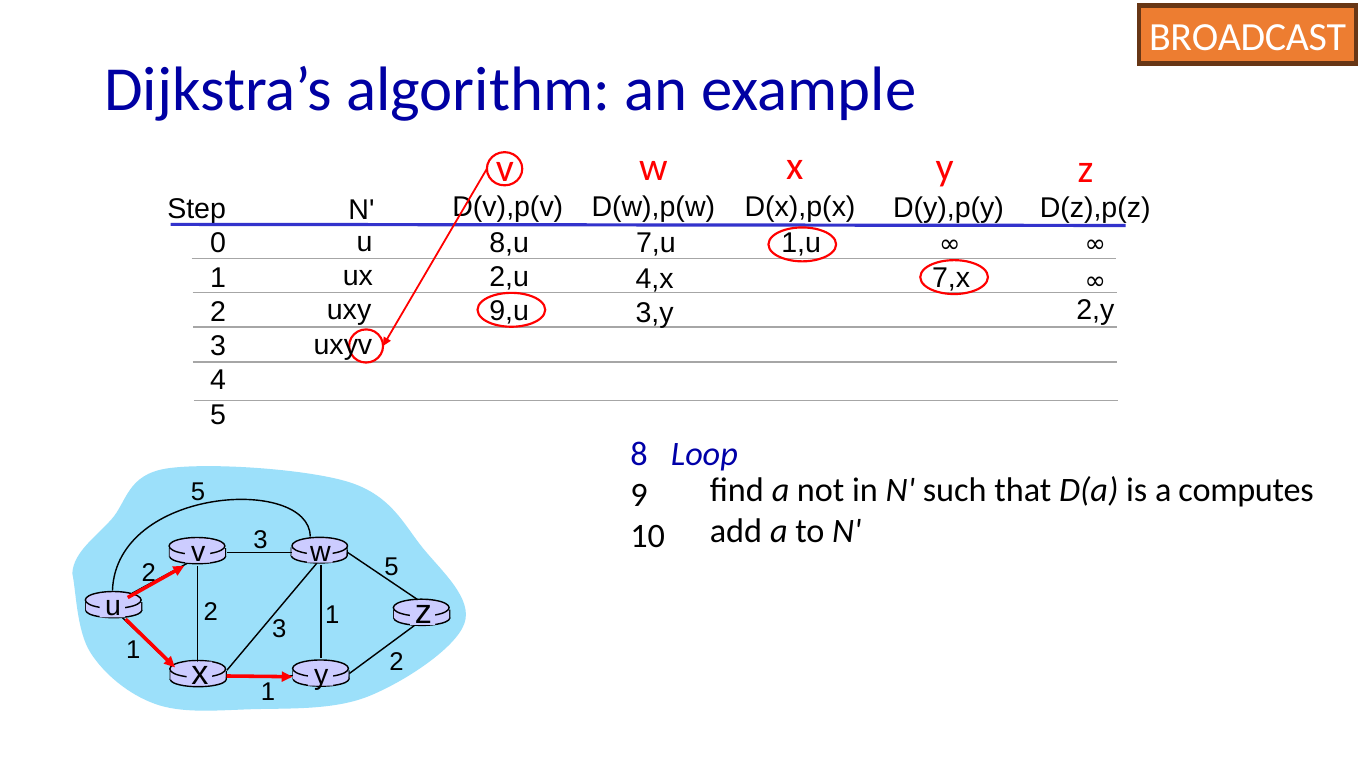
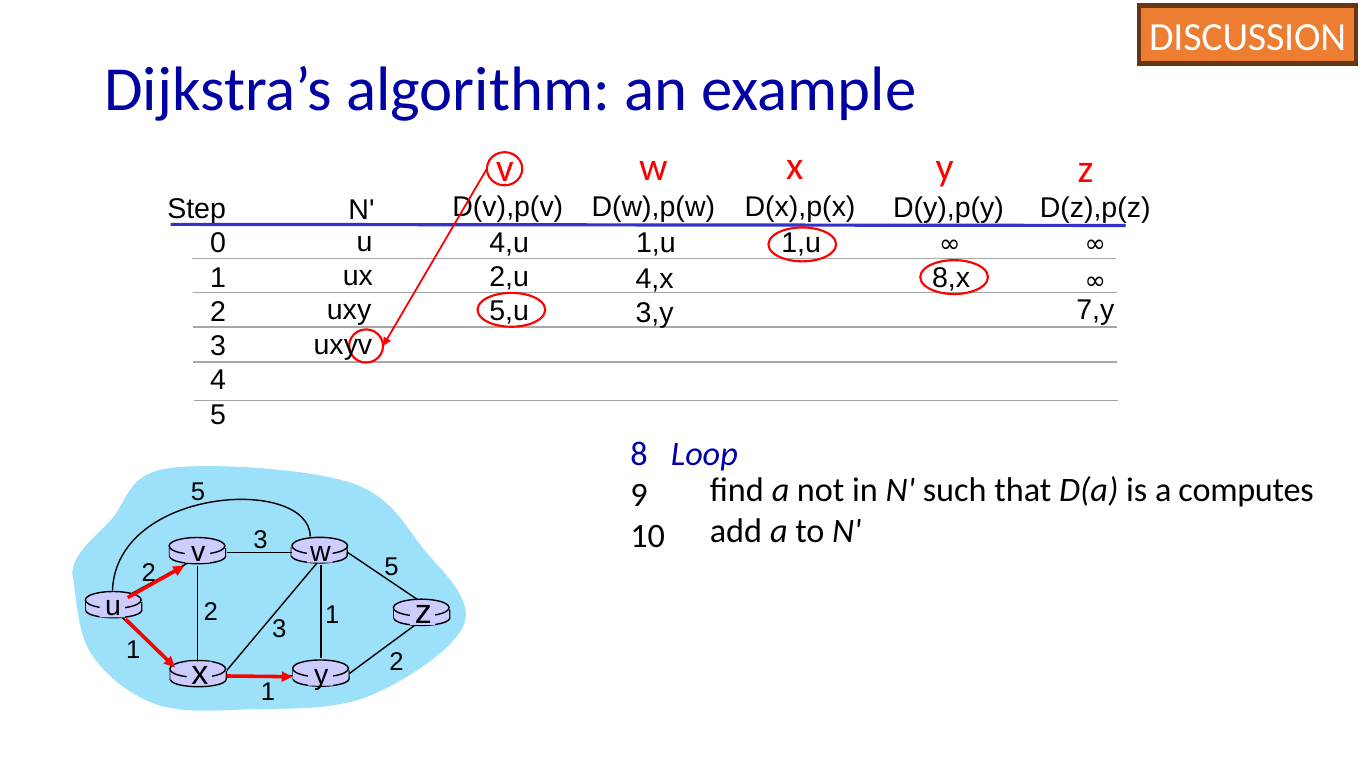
BROADCAST: BROADCAST -> DISCUSSION (1248, 37)
7,u: 7,u -> 1,u (656, 243)
8,u: 8,u -> 4,u (509, 243)
7,x: 7,x -> 8,x (951, 278)
2,y: 2,y -> 7,y (1095, 310)
9,u: 9,u -> 5,u (509, 311)
